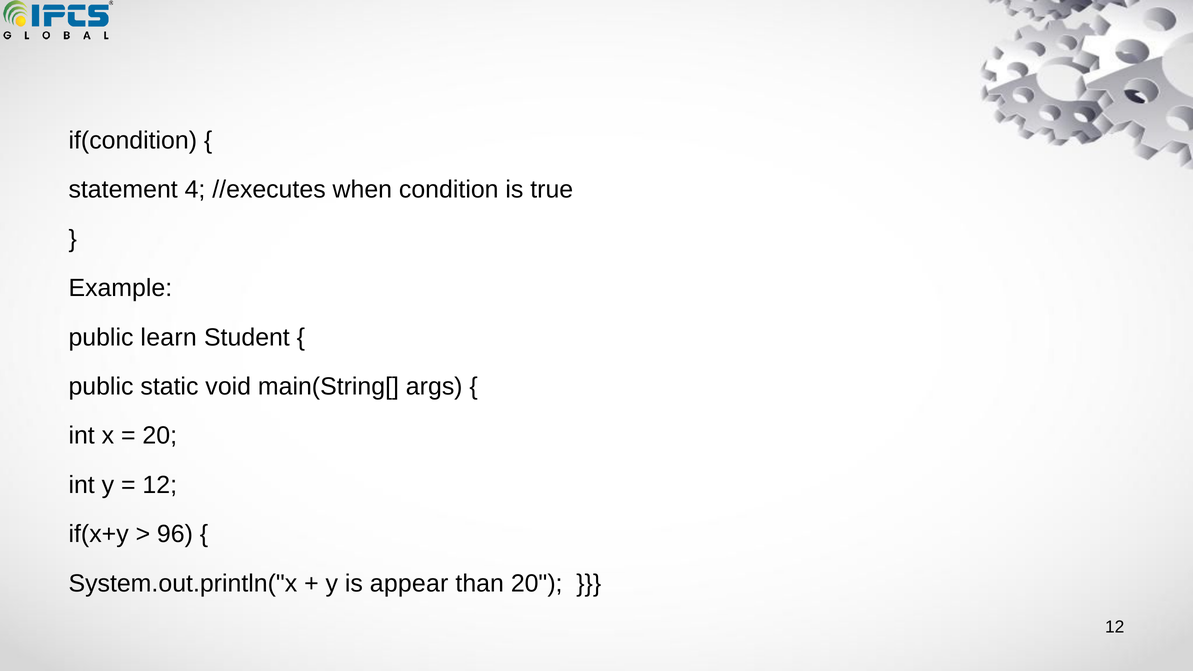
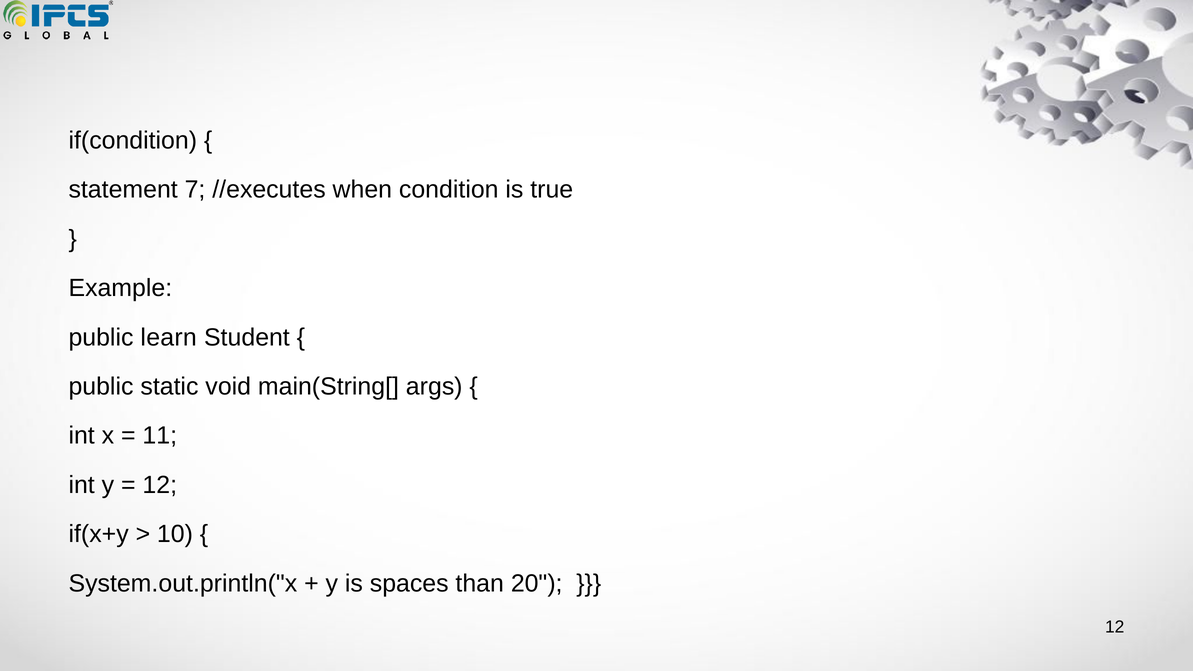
4: 4 -> 7 (195, 190)
20: 20 -> 11 (160, 436)
96: 96 -> 10 (175, 534)
appear: appear -> spaces (409, 583)
